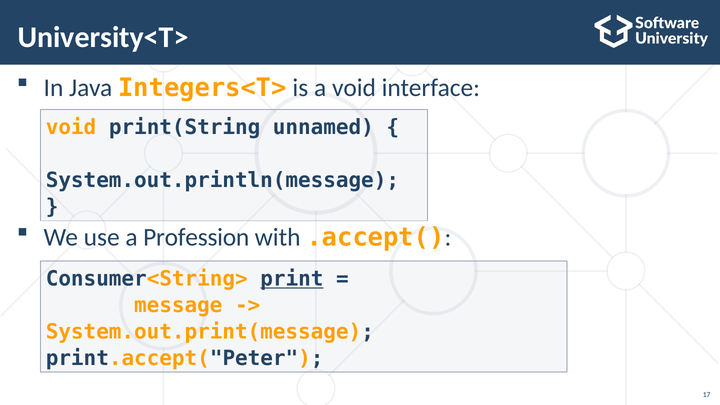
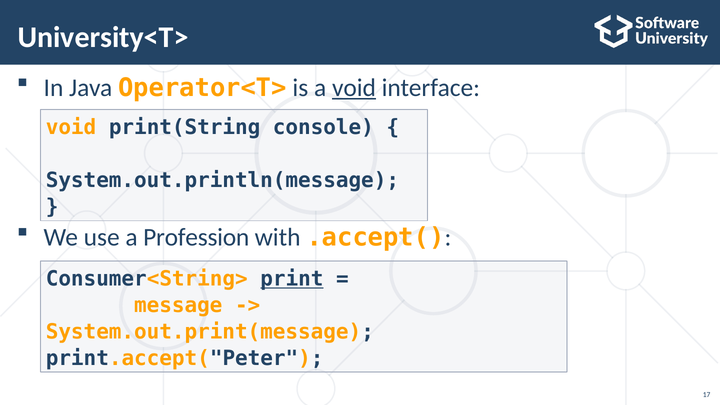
Integers<T>: Integers<T> -> Operator<T> (202, 88)
void underline: none -> present (354, 88)
unnamed: unnamed -> console (323, 127)
